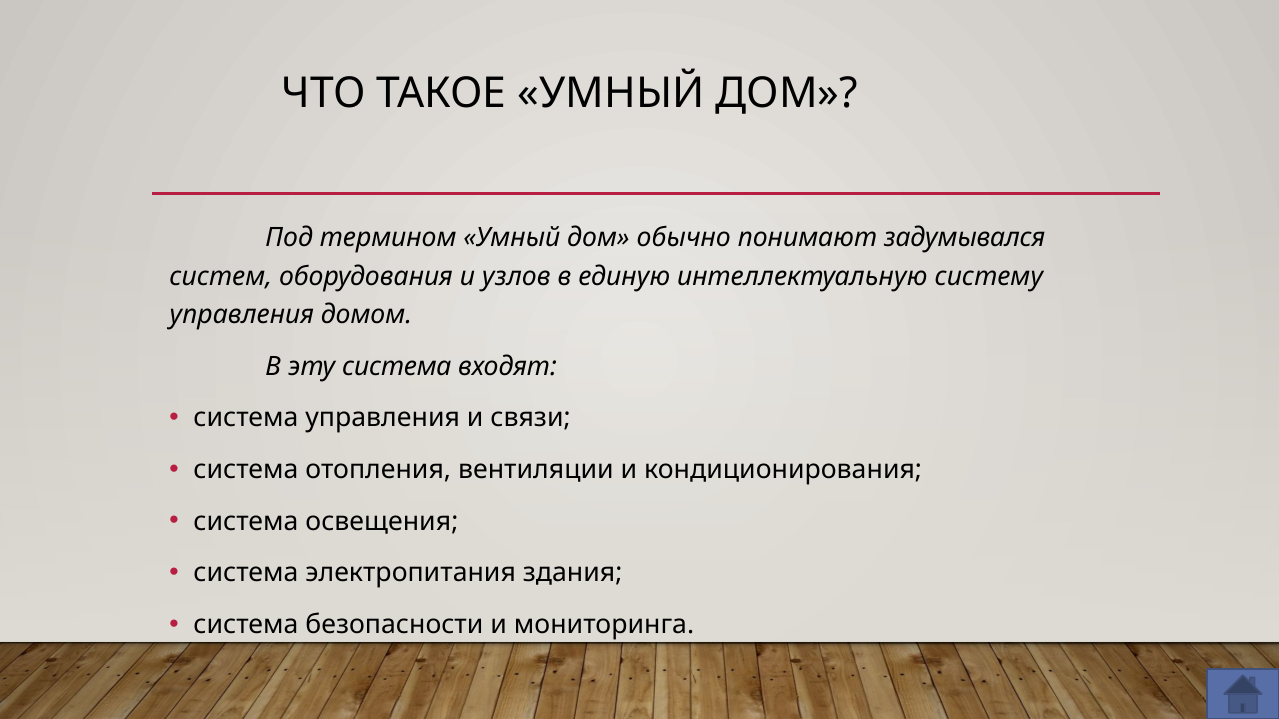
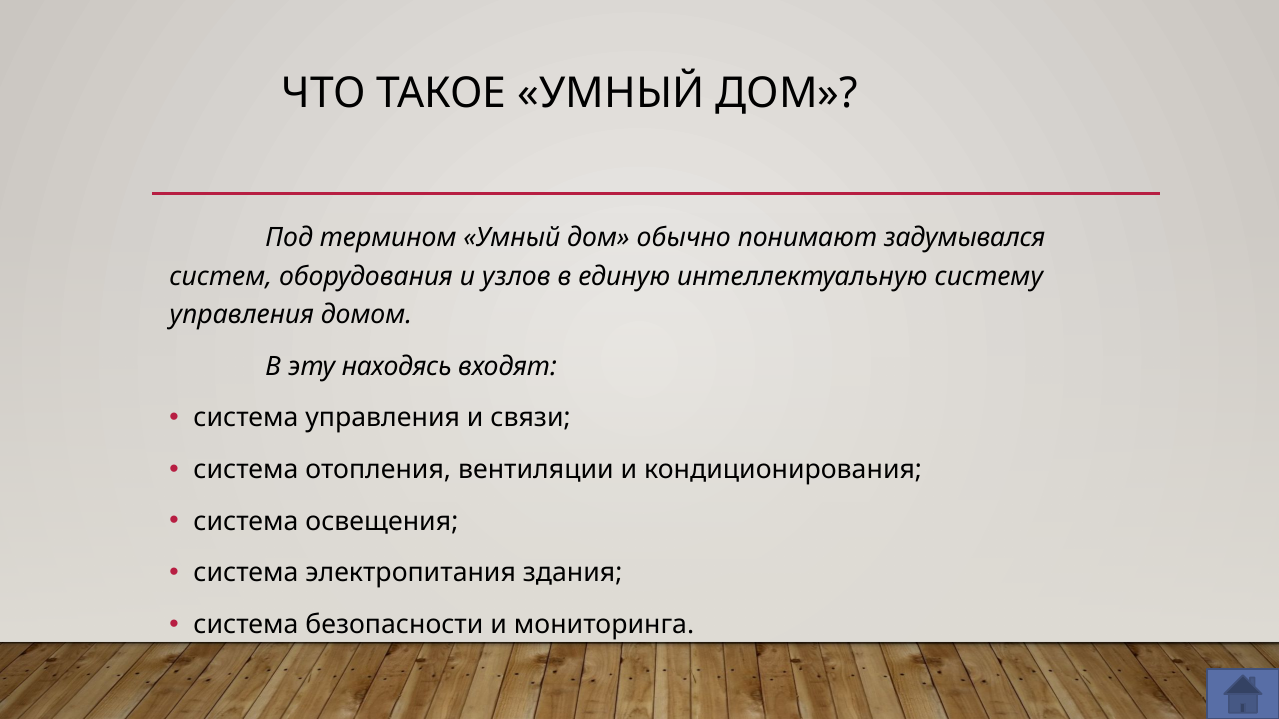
эту система: система -> находясь (397, 367)
